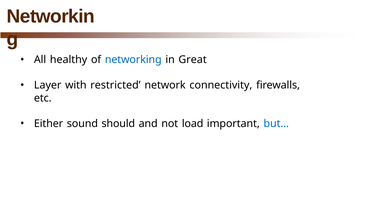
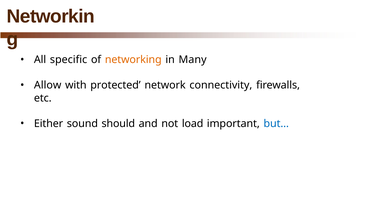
healthy: healthy -> specific (69, 60)
networking colour: blue -> orange (133, 60)
Great: Great -> Many (193, 60)
Layer: Layer -> Allow (48, 85)
restricted: restricted -> protected (115, 85)
